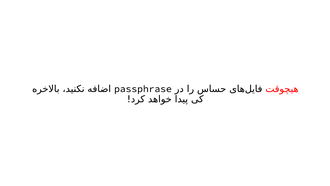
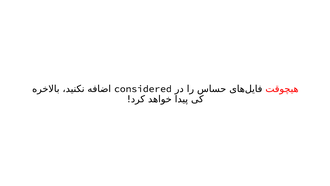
passphrase: passphrase -> considered (143, 89)
